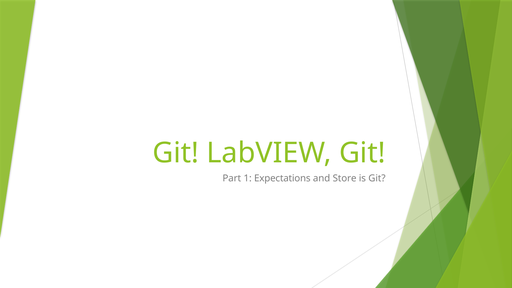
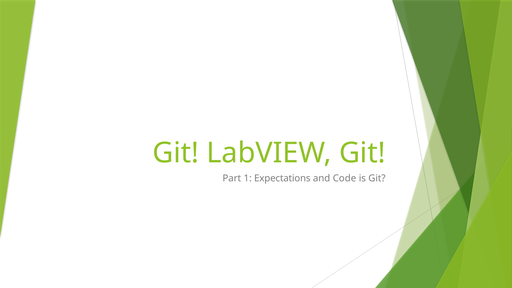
Store: Store -> Code (344, 178)
